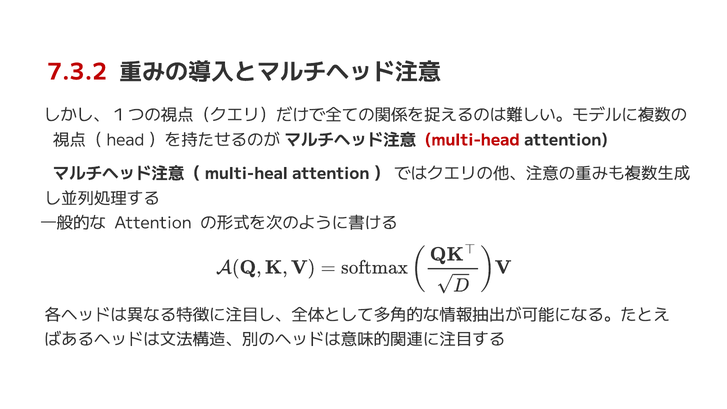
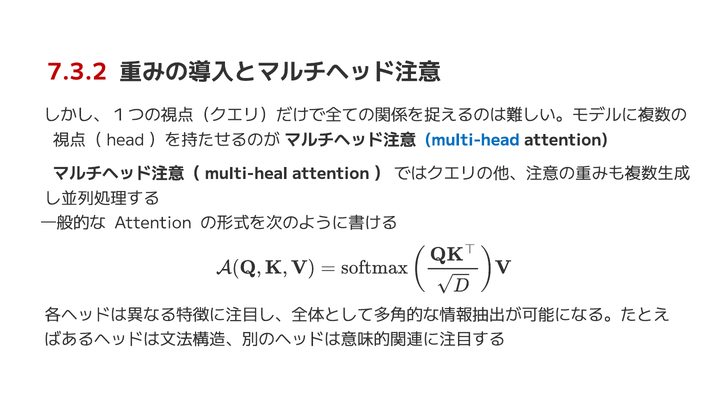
multi-head colour: red -> blue (472, 140)
